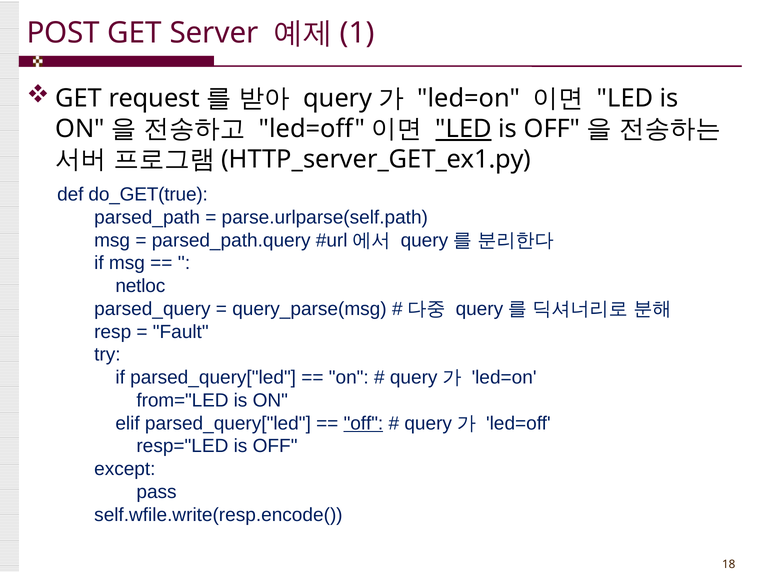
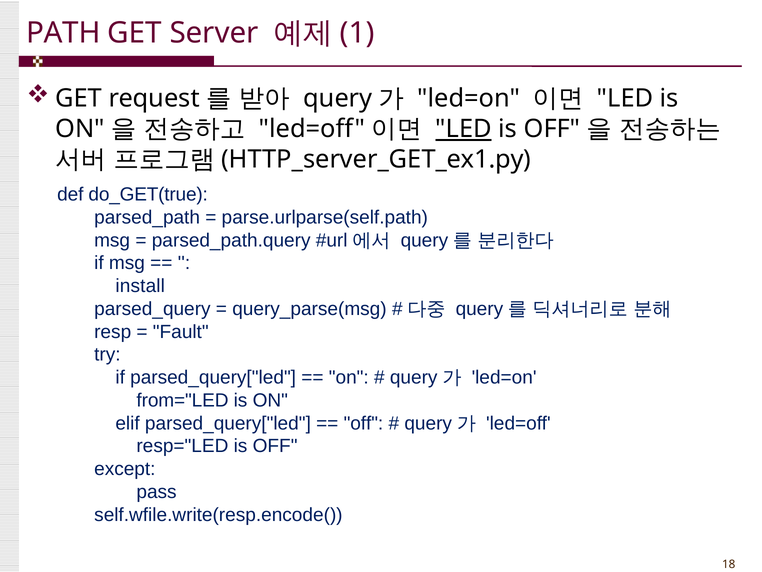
POST: POST -> PATH (63, 33)
netloc: netloc -> install (140, 286)
off underline: present -> none (363, 423)
